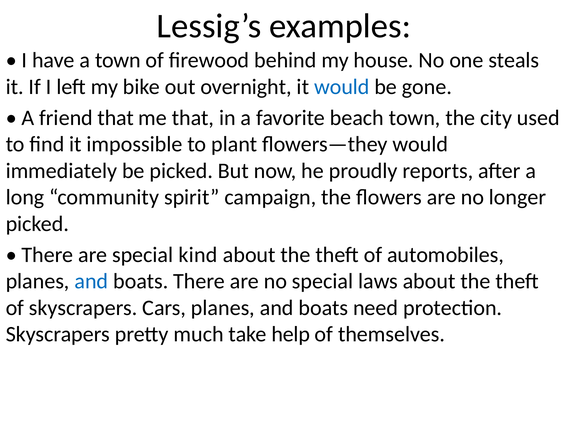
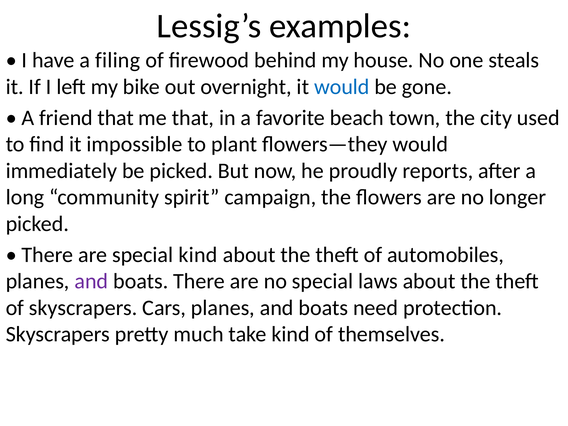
a town: town -> filing (118, 60)
and colour: blue -> purple (91, 281)
take help: help -> kind (291, 334)
